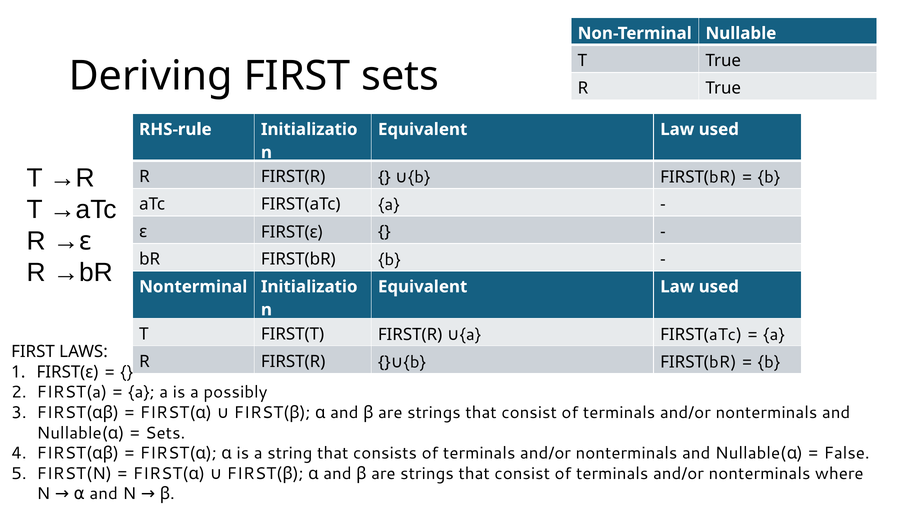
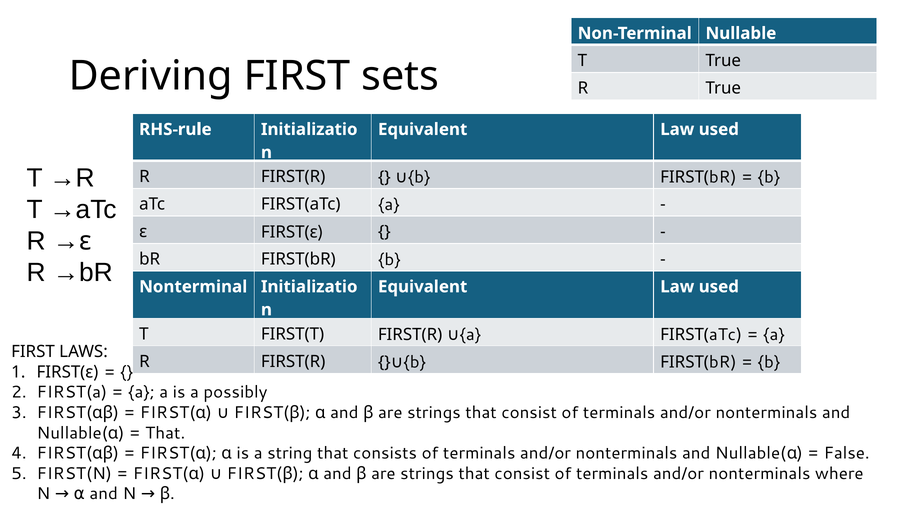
Sets: Sets -> That (165, 433)
